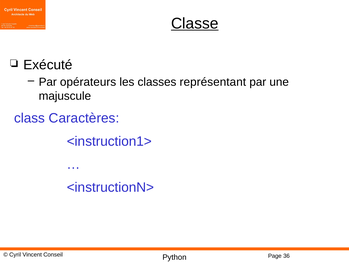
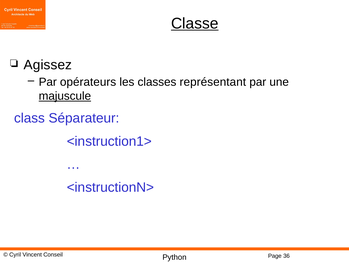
Exécuté: Exécuté -> Agissez (48, 65)
majuscule underline: none -> present (65, 96)
Caractères: Caractères -> Séparateur (84, 118)
